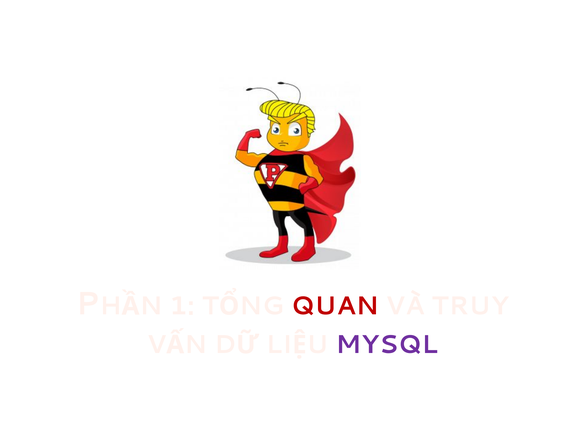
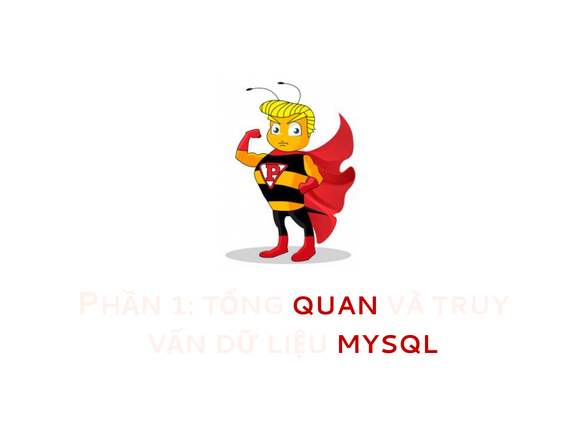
MYSQL colour: purple -> red (387, 345)
